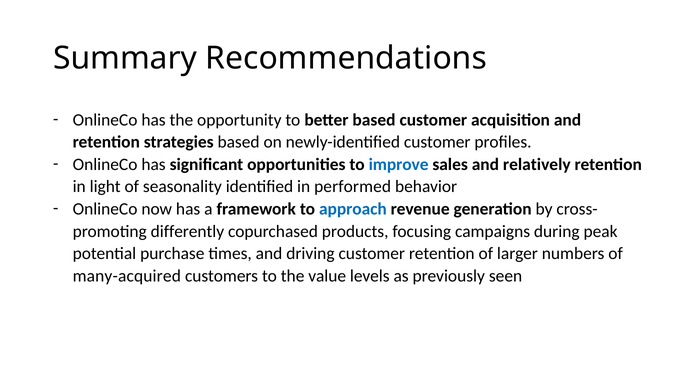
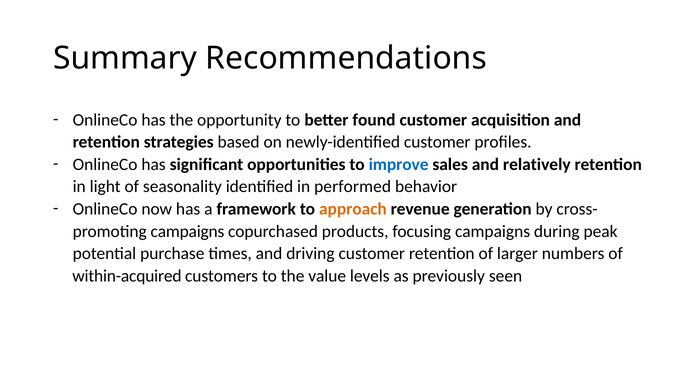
better based: based -> found (374, 120)
approach colour: blue -> orange (353, 209)
differently: differently -> campaigns (187, 232)
many-acquired: many-acquired -> within-acquired (127, 276)
